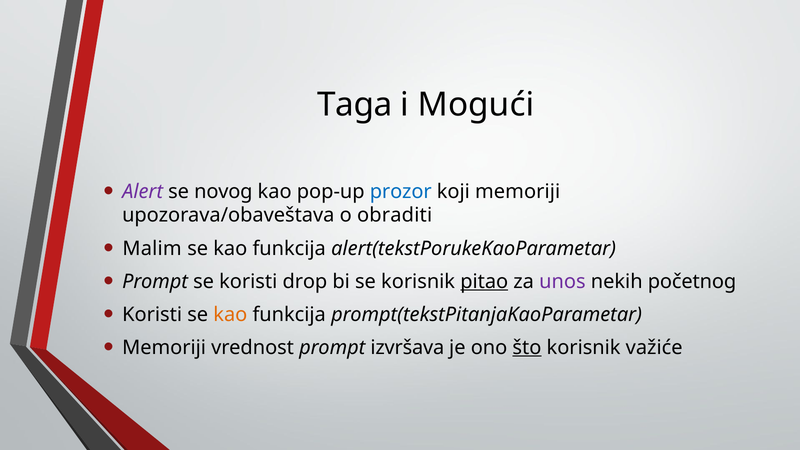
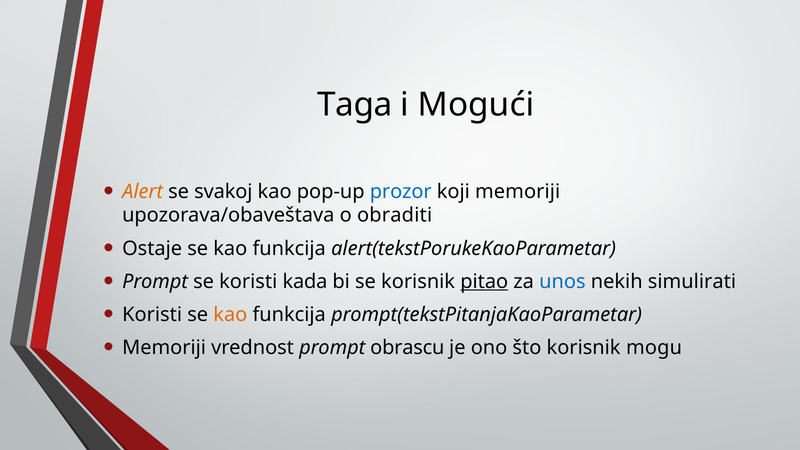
Alert colour: purple -> orange (143, 191)
novog: novog -> svakoj (223, 191)
Malim: Malim -> Ostaje (152, 248)
drop: drop -> kada (305, 281)
unos colour: purple -> blue (562, 281)
početnog: početnog -> simulirati (692, 281)
izvršava: izvršava -> obrascu (407, 347)
što underline: present -> none (527, 347)
važiće: važiće -> mogu (654, 347)
